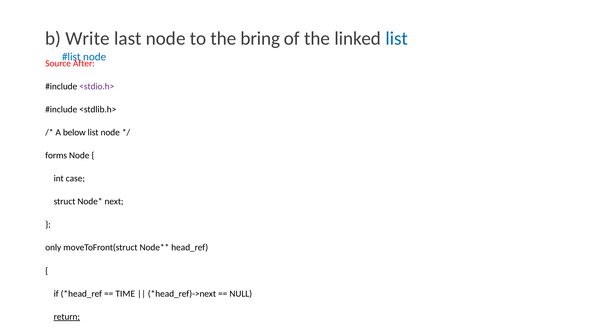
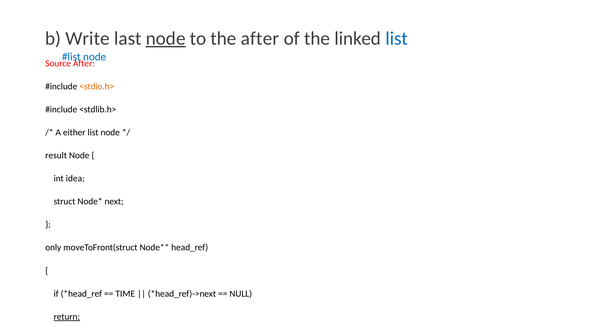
node underline: none -> present (166, 38)
the bring: bring -> after (260, 38)
<stdio.h> colour: purple -> orange (97, 86)
below: below -> either (74, 132)
forms: forms -> result (56, 155)
case: case -> idea (75, 179)
